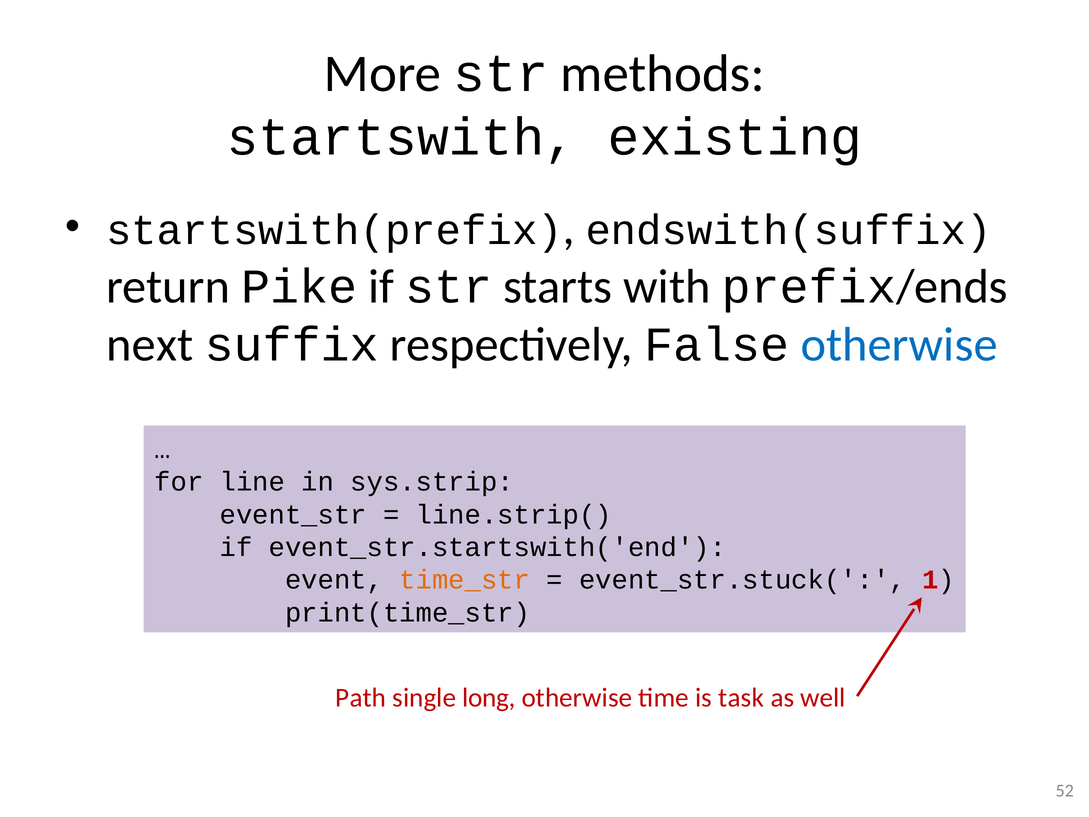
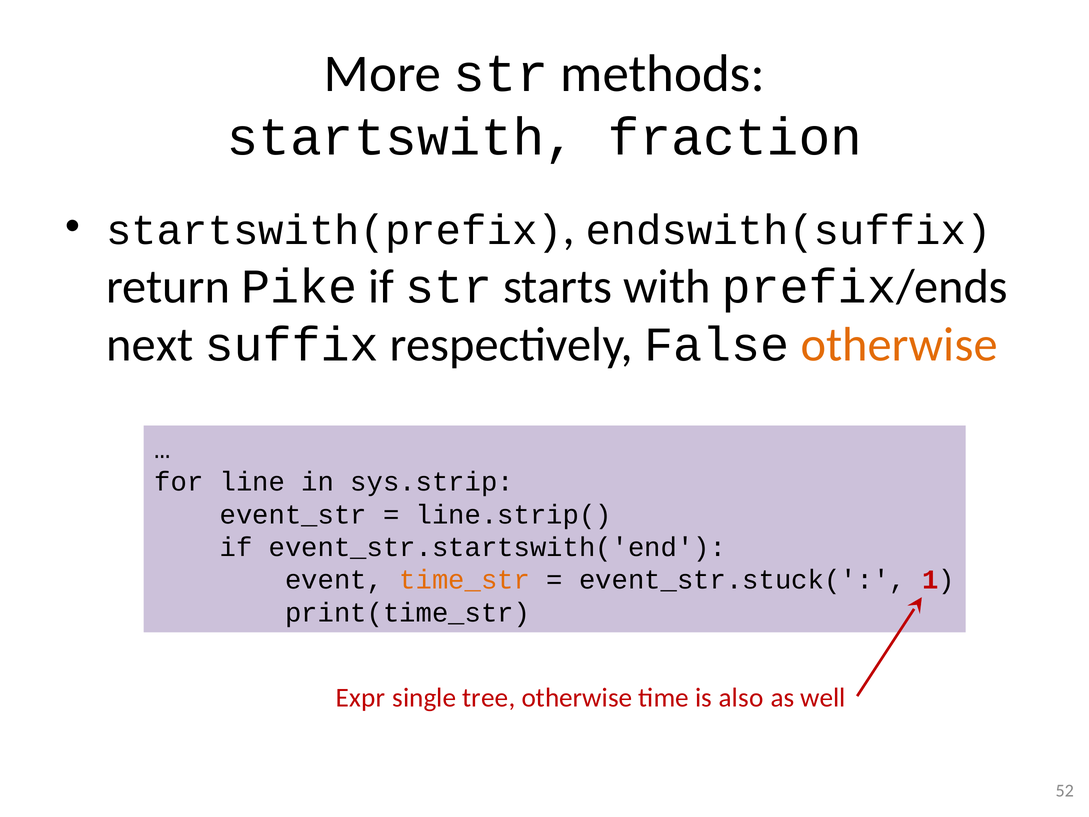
existing: existing -> fraction (735, 137)
otherwise colour: blue -> orange (899, 345)
Path: Path -> Expr (361, 698)
long: long -> tree (489, 698)
task: task -> also (741, 698)
